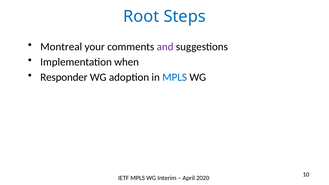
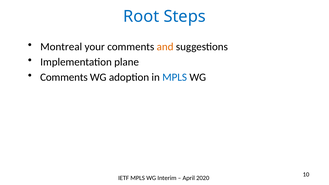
and colour: purple -> orange (165, 47)
when: when -> plane (127, 62)
Responder: Responder -> Comments (64, 77)
